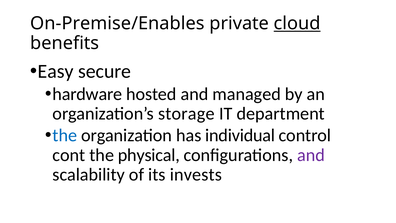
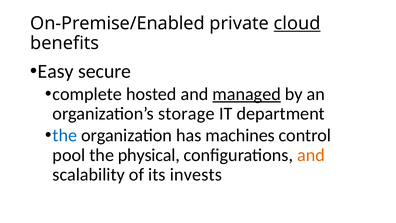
On-Premise/Enables: On-Premise/Enables -> On-Premise/Enabled (118, 23)
hardware: hardware -> complete (87, 94)
managed underline: none -> present (247, 94)
individual: individual -> machines (240, 135)
cont: cont -> pool (69, 155)
and colour: purple -> orange (311, 155)
